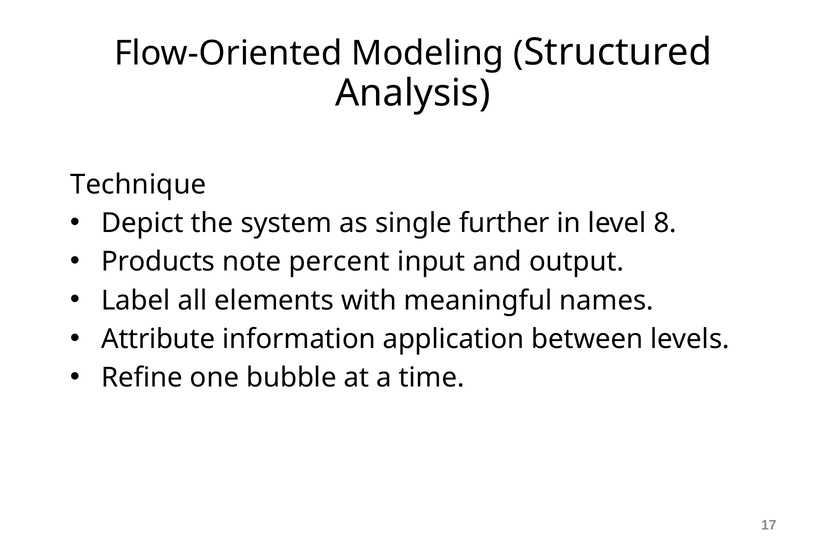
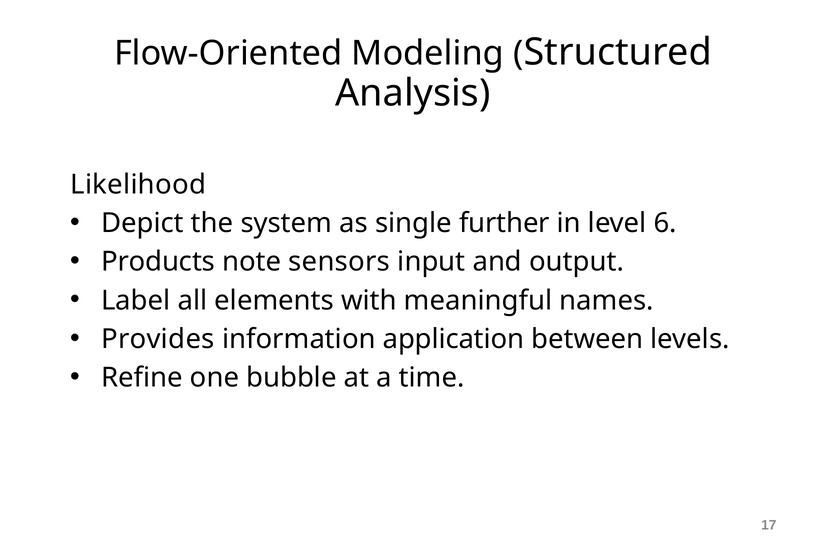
Technique: Technique -> Likelihood (138, 185)
8: 8 -> 6 (665, 223)
percent: percent -> sensors (339, 262)
Attribute: Attribute -> Provides (158, 339)
